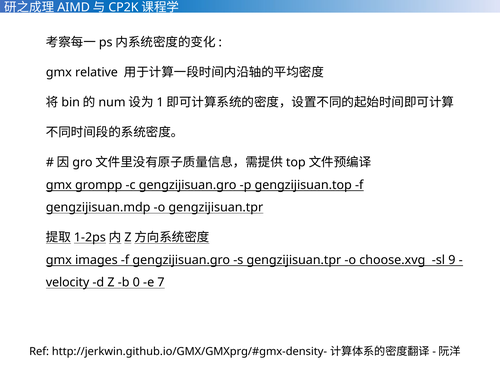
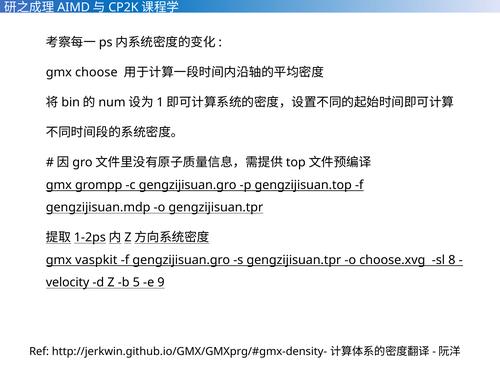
relative: relative -> choose (96, 72)
images: images -> vaspkit (96, 260)
9: 9 -> 8 (452, 260)
0: 0 -> 5 (136, 282)
7: 7 -> 9 (161, 282)
